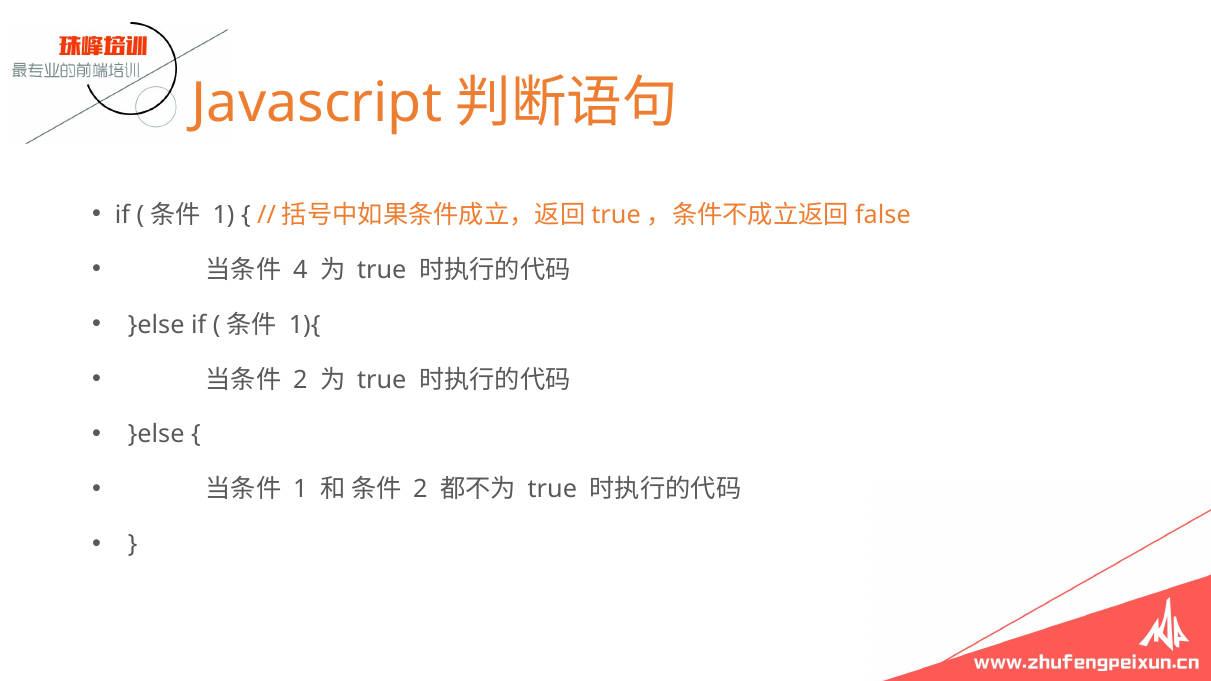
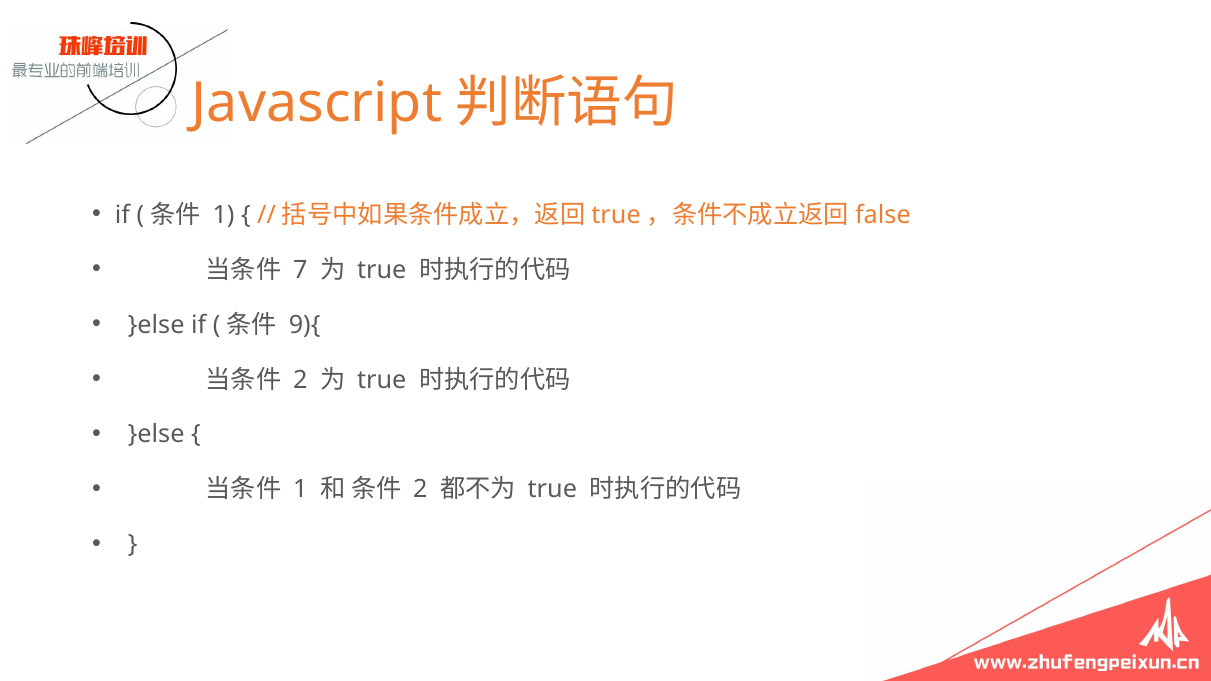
4: 4 -> 7 (300, 270)
1){: 1){ -> 9){ (305, 325)
